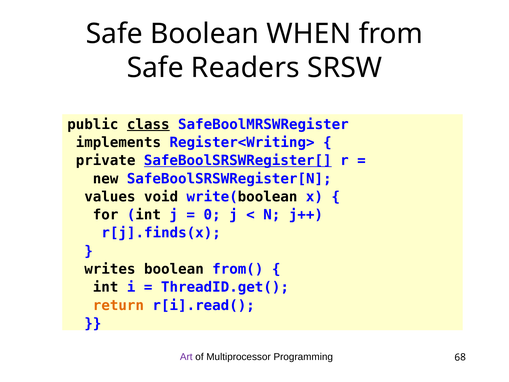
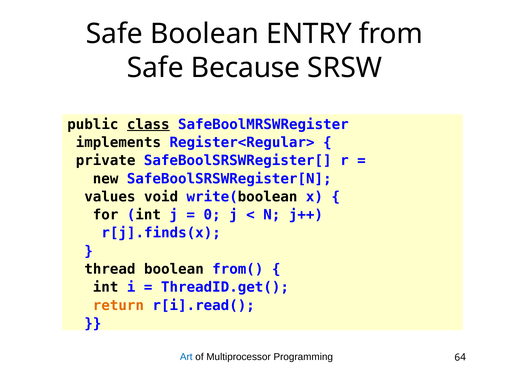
WHEN: WHEN -> ENTRY (309, 34)
Readers: Readers -> Because (246, 68)
Register<Writing>: Register<Writing> -> Register<Regular> (242, 142)
SafeBoolSRSWRegister[ underline: present -> none (238, 160)
writes: writes -> thread (110, 269)
Art colour: purple -> blue (186, 357)
8: 8 -> 4 (463, 357)
